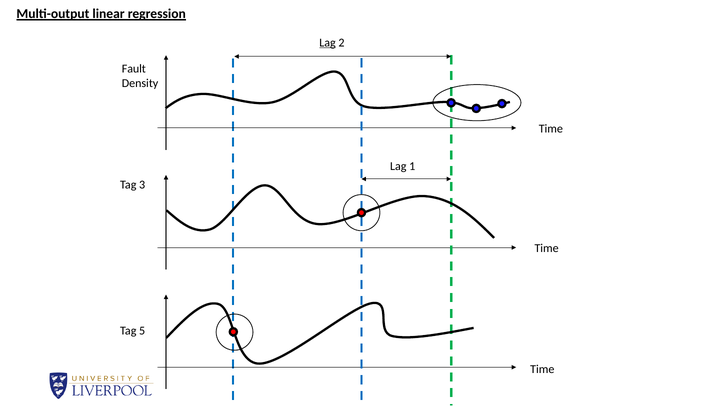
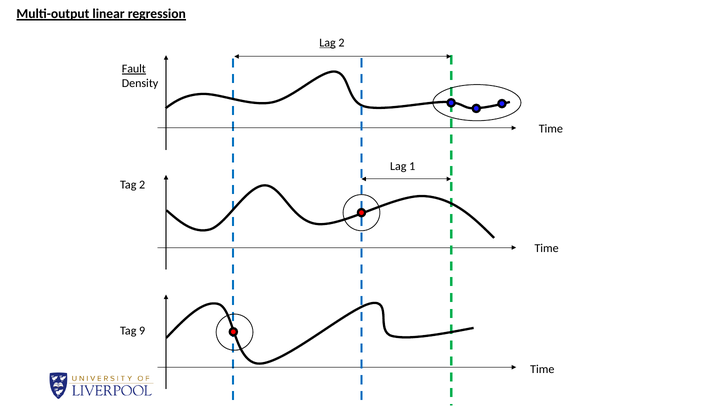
Fault underline: none -> present (134, 69)
Tag 3: 3 -> 2 (142, 185)
5: 5 -> 9 (142, 331)
